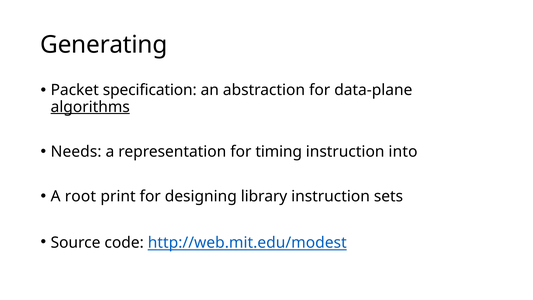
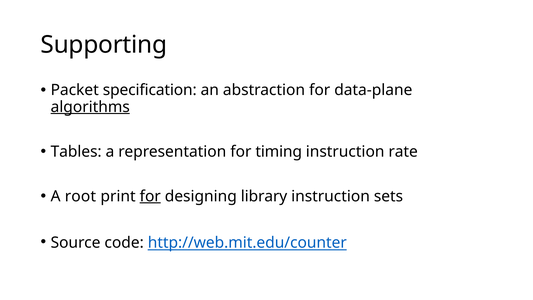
Generating: Generating -> Supporting (104, 45)
Needs: Needs -> Tables (76, 151)
into: into -> rate (403, 151)
for underline: none -> present (150, 196)
http://web.mit.edu/modest: http://web.mit.edu/modest -> http://web.mit.edu/counter (247, 242)
